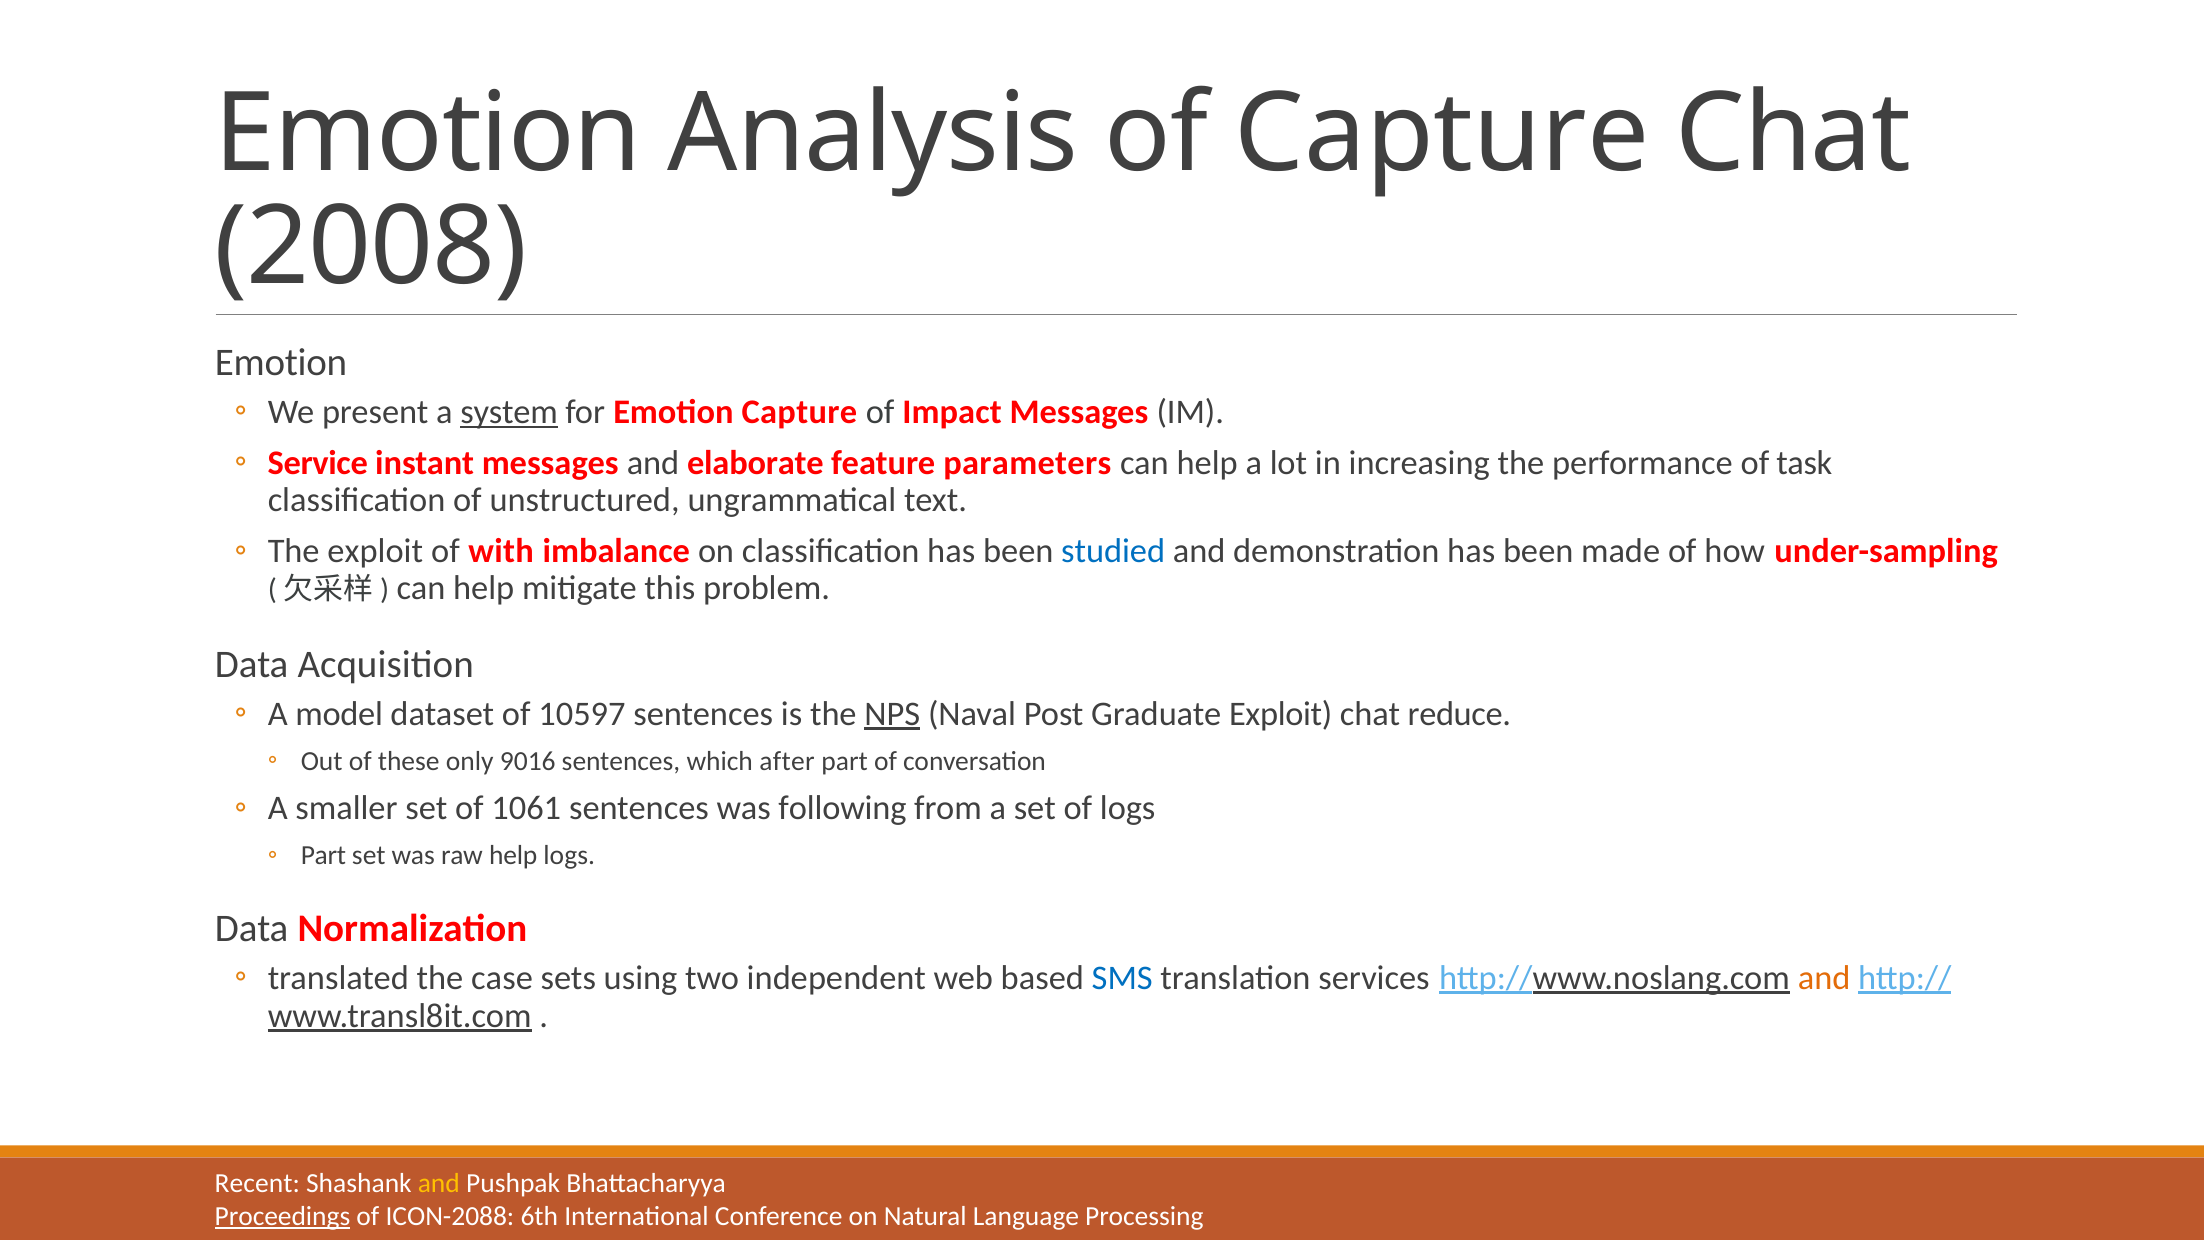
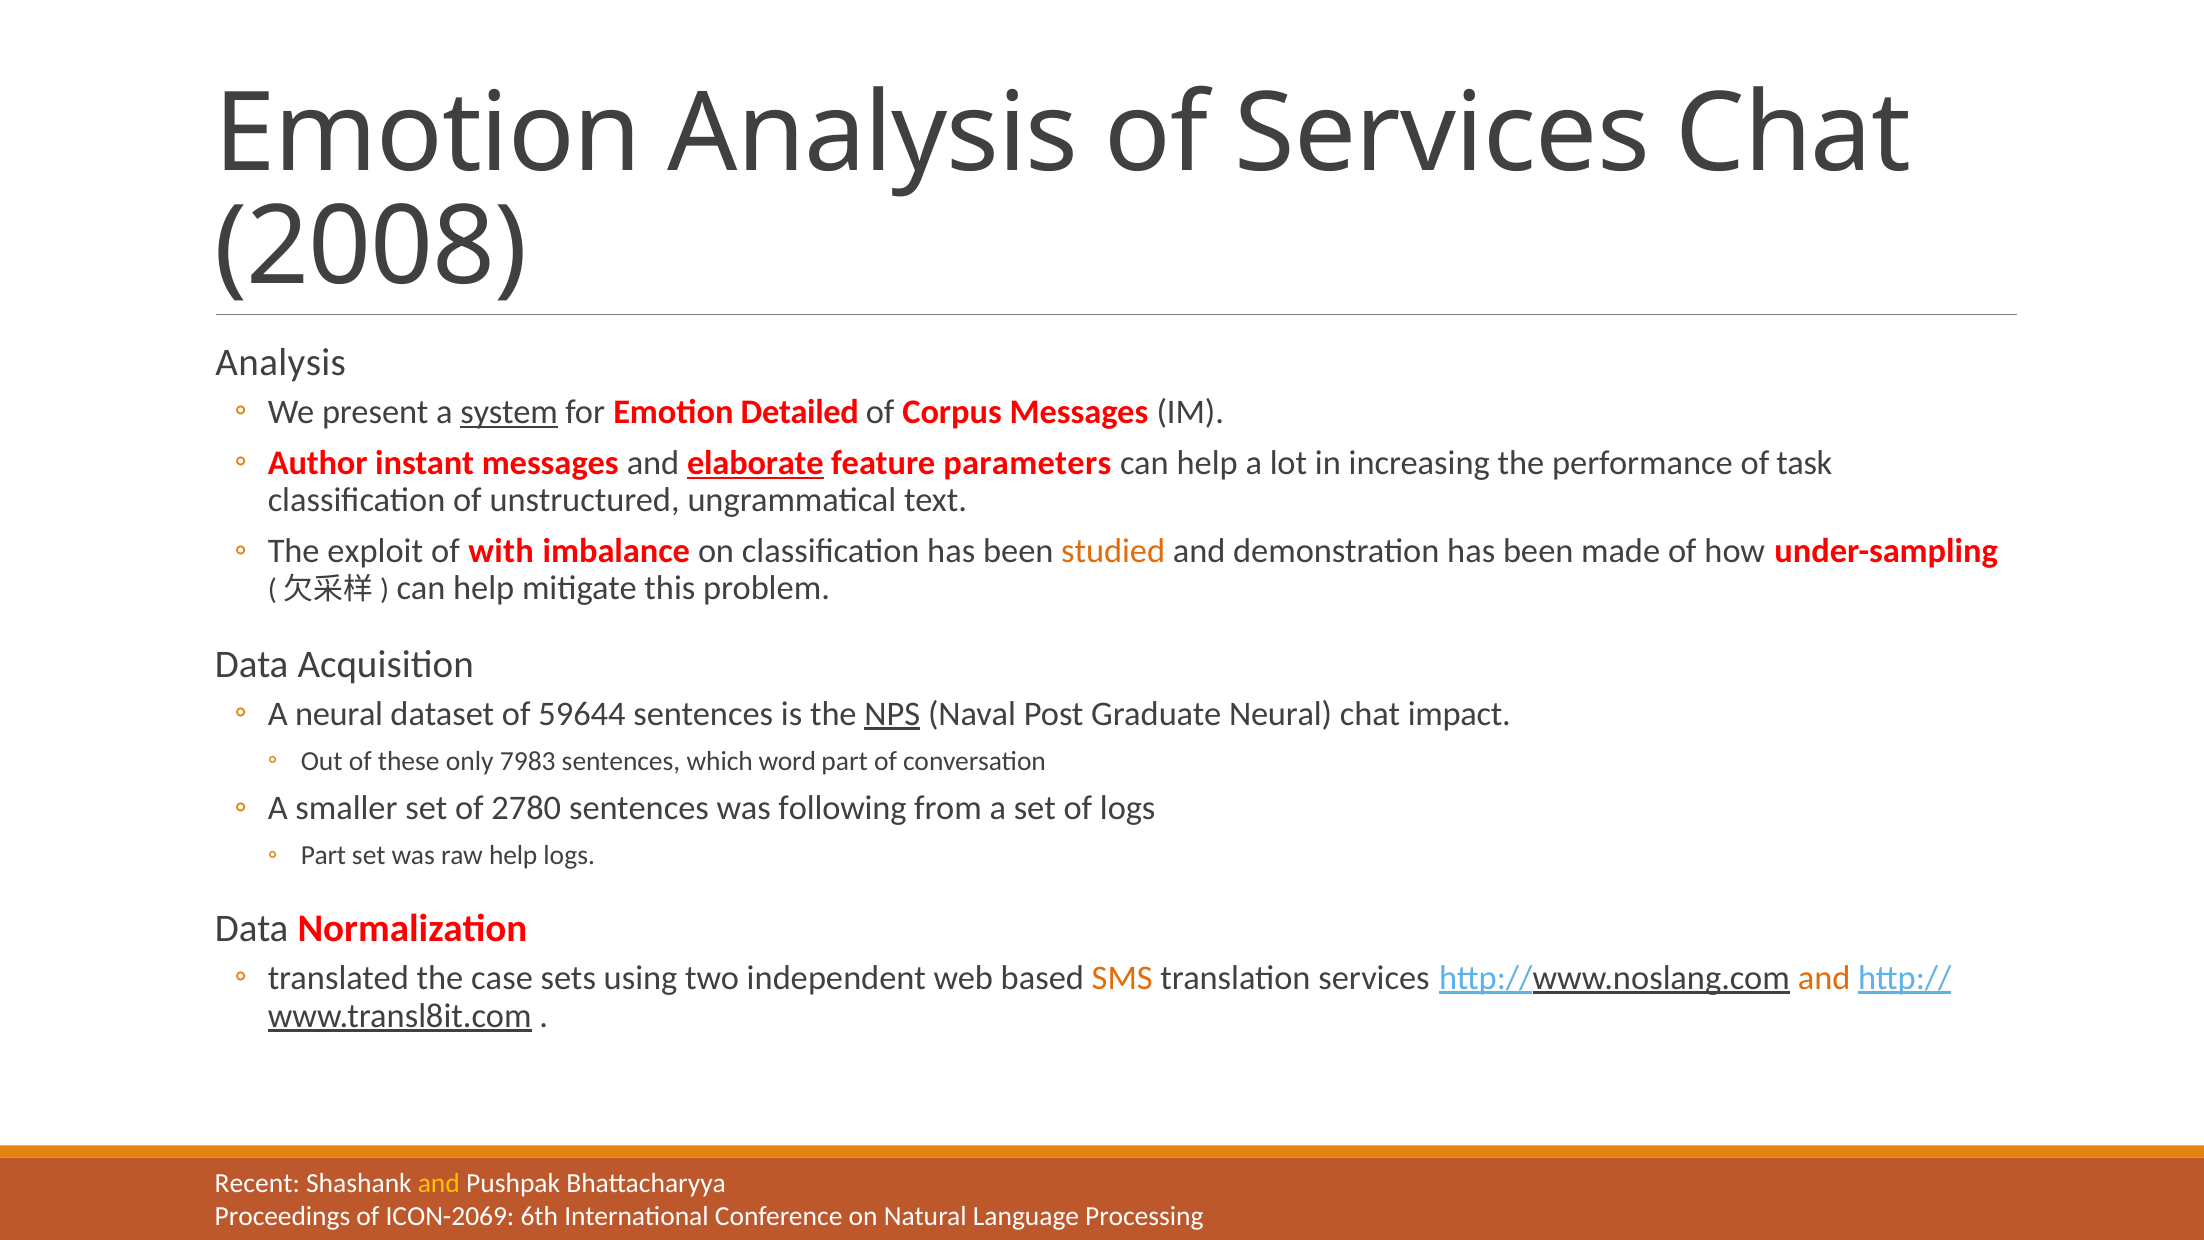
of Capture: Capture -> Services (1442, 135)
Emotion: Emotion -> Analysis (281, 363)
Emotion Capture: Capture -> Detailed (800, 412)
Impact: Impact -> Corpus (952, 412)
Service: Service -> Author (318, 463)
elaborate underline: none -> present (755, 463)
studied colour: blue -> orange (1113, 551)
A model: model -> neural (339, 714)
10597: 10597 -> 59644 (582, 714)
Graduate Exploit: Exploit -> Neural (1281, 714)
reduce: reduce -> impact (1459, 714)
9016: 9016 -> 7983 (528, 761)
after: after -> word (787, 761)
1061: 1061 -> 2780 (526, 808)
SMS colour: blue -> orange (1122, 978)
Proceedings underline: present -> none (282, 1216)
ICON-2088: ICON-2088 -> ICON-2069 (450, 1216)
